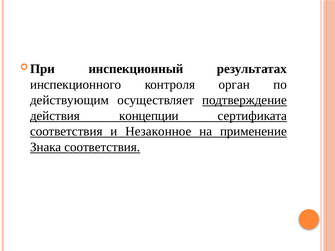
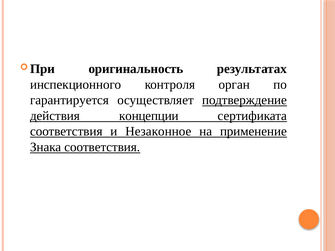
инспекционный: инспекционный -> оригинальность (136, 69)
действующим: действующим -> гарантируется (70, 100)
